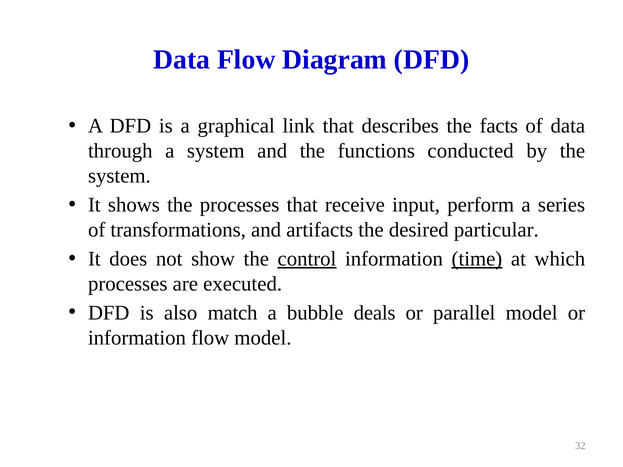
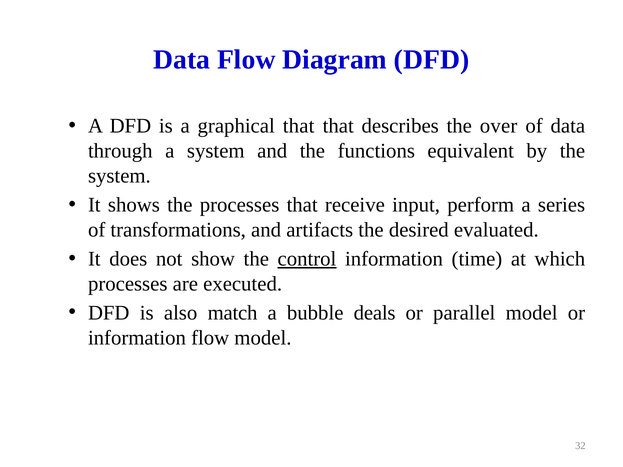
graphical link: link -> that (299, 126)
facts: facts -> over (499, 126)
conducted: conducted -> equivalent (471, 151)
particular: particular -> evaluated (496, 230)
time underline: present -> none (477, 259)
